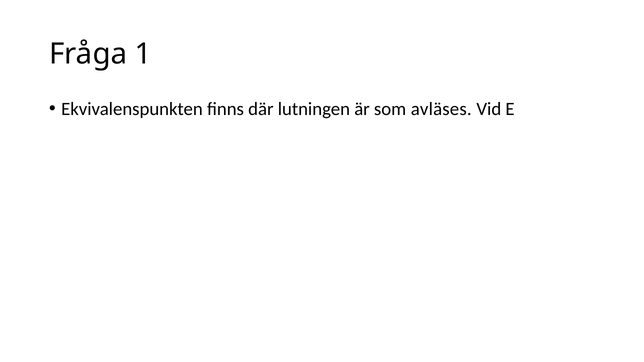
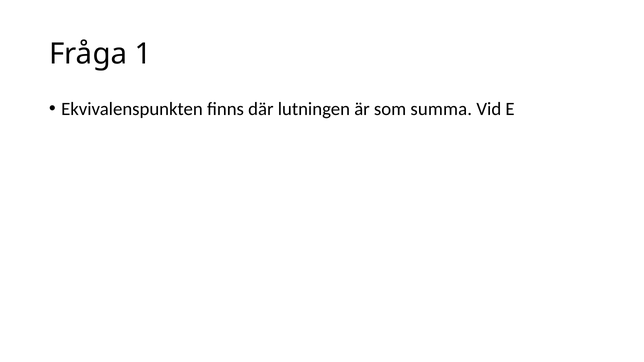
avläses: avläses -> summa (441, 109)
